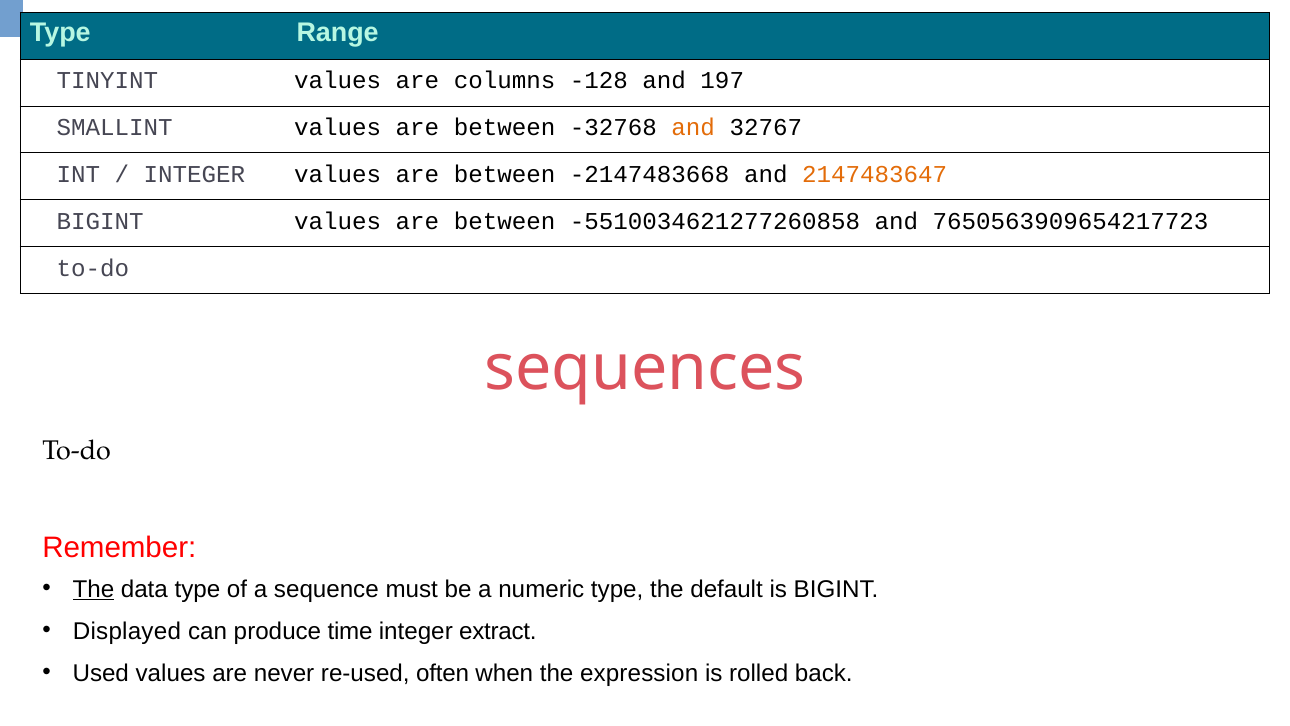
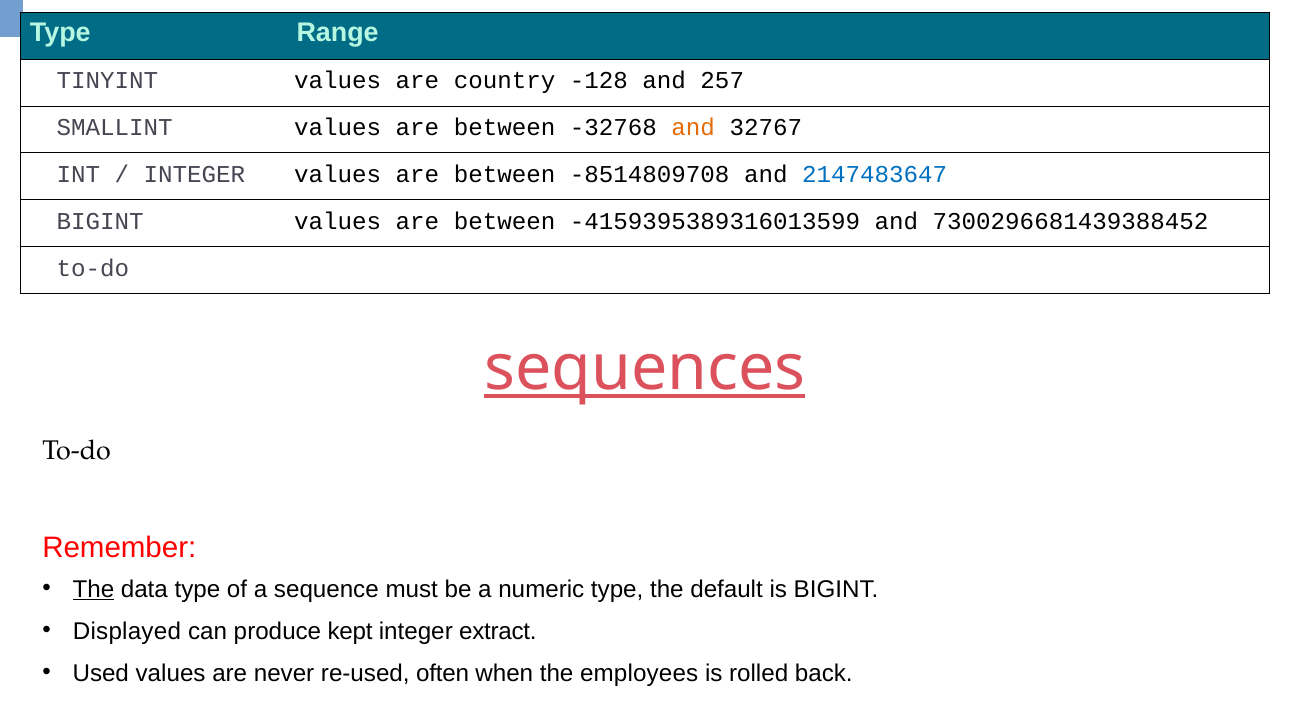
columns: columns -> country (505, 81)
197: 197 -> 257 (722, 81)
-2147483668: -2147483668 -> -8514809708 (650, 175)
2147483647 colour: orange -> blue (875, 175)
-5510034621277260858: -5510034621277260858 -> -4159395389316013599 (715, 221)
7650563909654217723: 7650563909654217723 -> 7300296681439388452 (1071, 221)
sequences underline: none -> present (645, 368)
time: time -> kept (350, 631)
expression: expression -> employees (639, 673)
